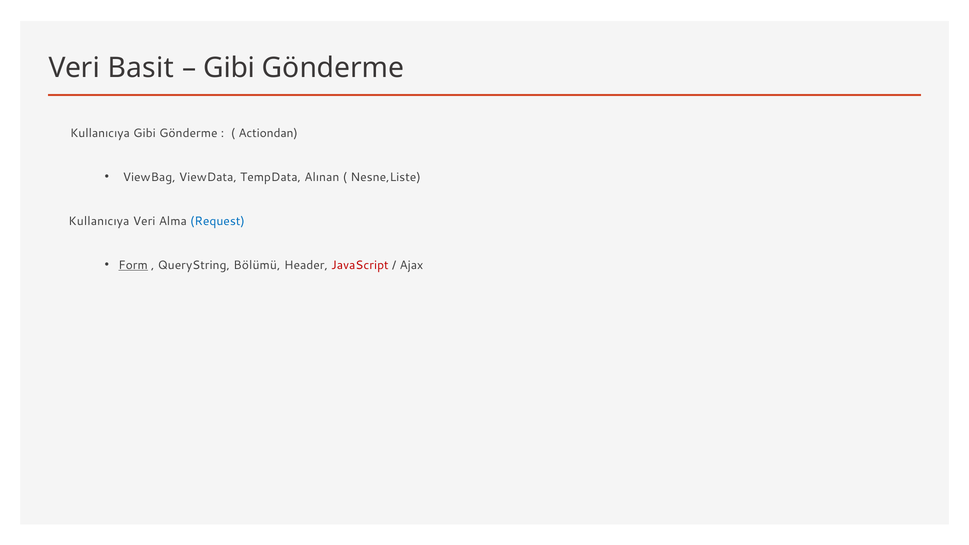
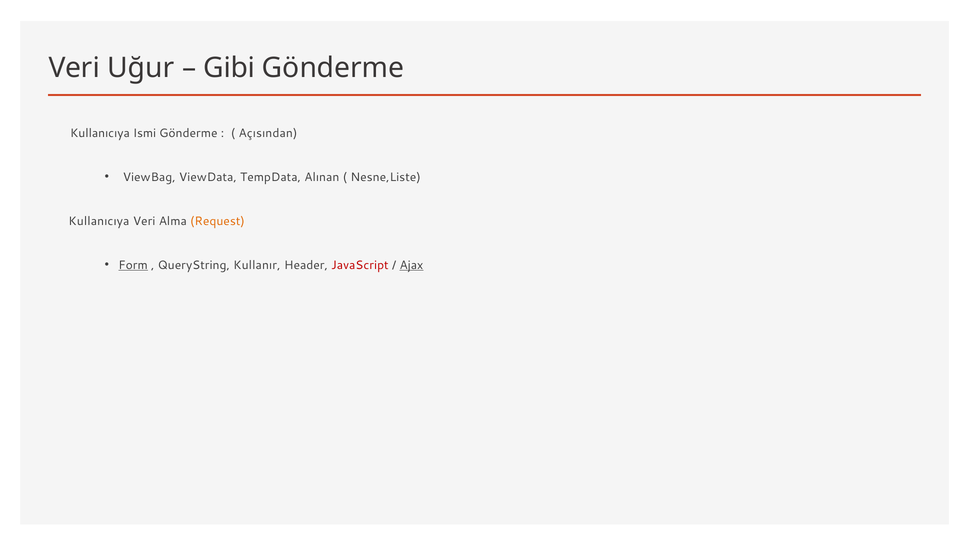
Basit: Basit -> Uğur (141, 68)
Kullanıcıya Gibi: Gibi -> Ismi (145, 133)
Actiondan: Actiondan -> Açısından (268, 133)
Request colour: blue -> orange (217, 221)
Bölümü: Bölümü -> Kullanır (257, 265)
Ajax underline: none -> present (411, 265)
